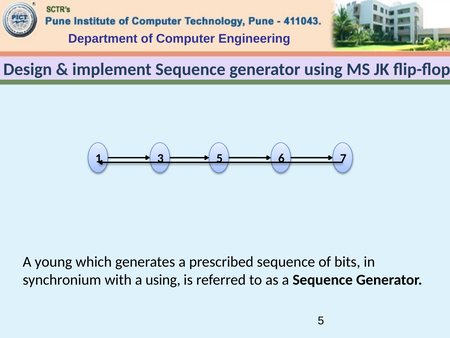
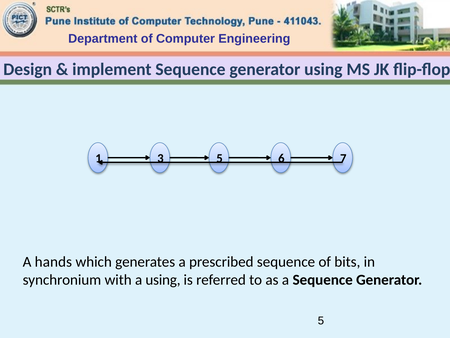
young: young -> hands (53, 261)
